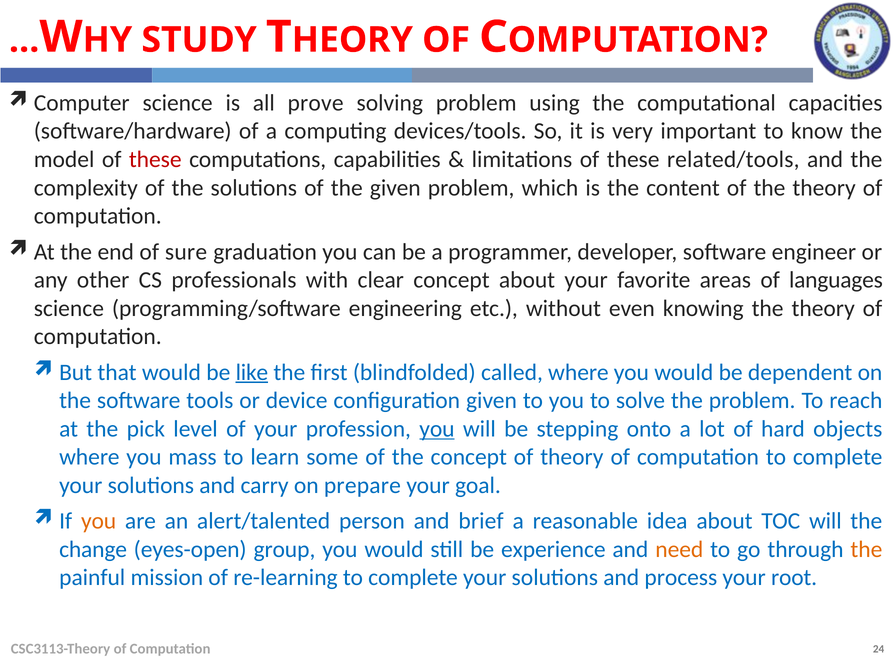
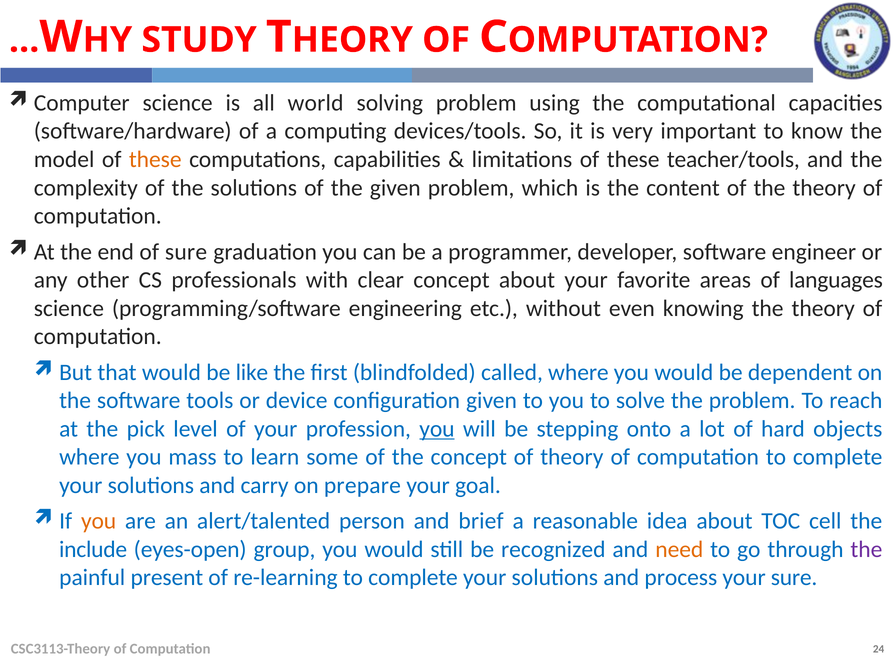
prove: prove -> world (316, 103)
these colour: red -> orange (155, 159)
related/tools: related/tools -> teacher/tools (733, 159)
like underline: present -> none (252, 372)
TOC will: will -> cell (825, 521)
change: change -> include (93, 549)
experience: experience -> recognized (553, 549)
the colour: orange -> purple (866, 549)
mission: mission -> present (167, 577)
your root: root -> sure (794, 577)
